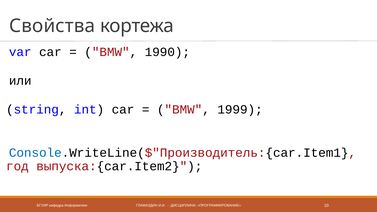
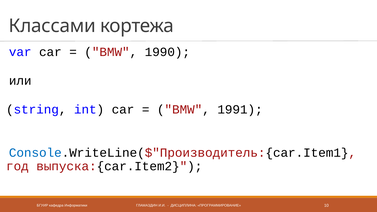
Свойства: Свойства -> Классами (52, 26)
1999: 1999 -> 1991 (240, 110)
